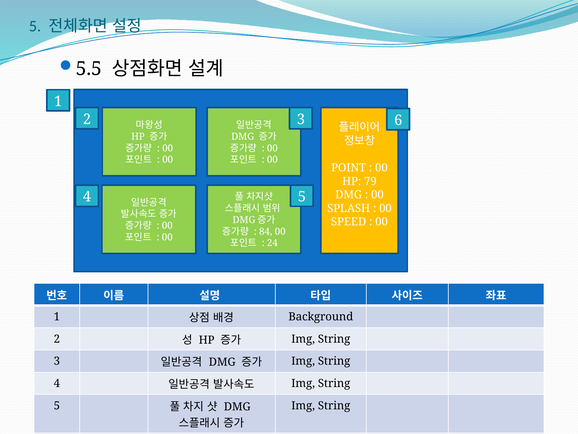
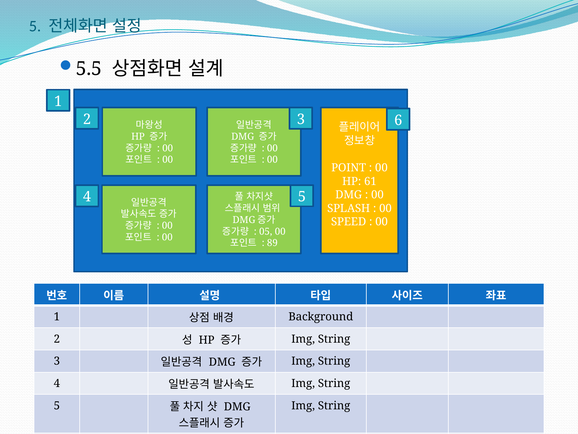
79: 79 -> 61 (370, 181)
84: 84 -> 05 (266, 231)
24: 24 -> 89 (272, 243)
